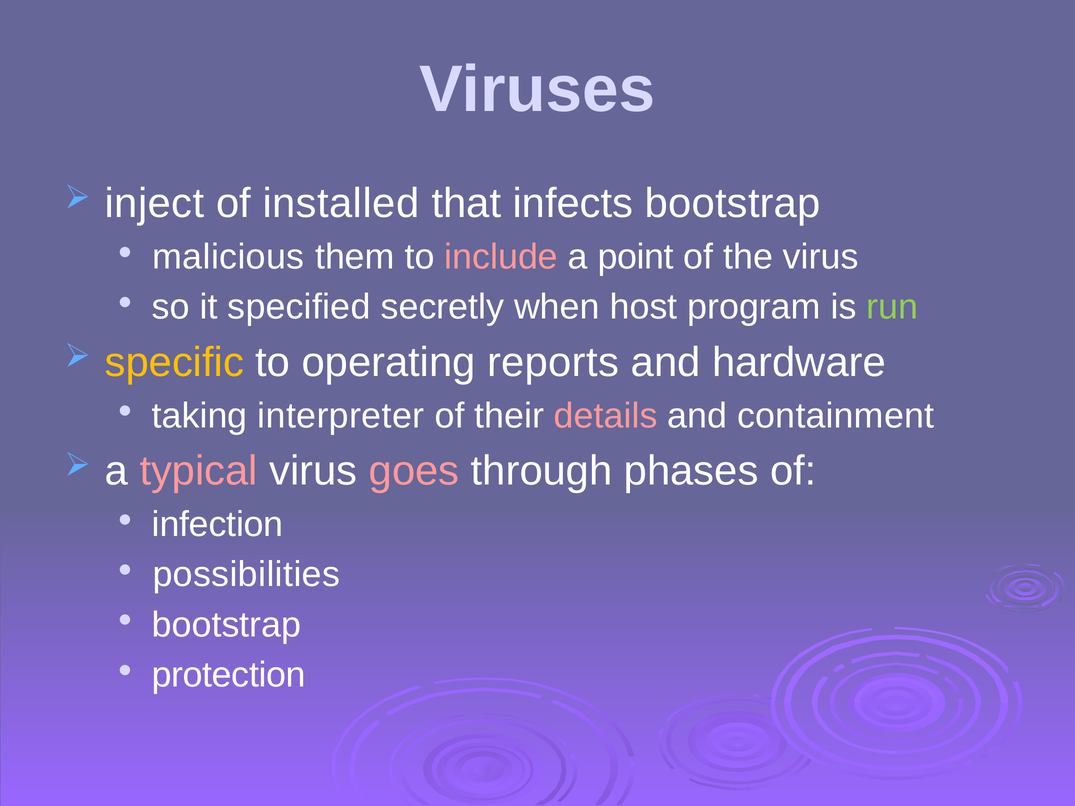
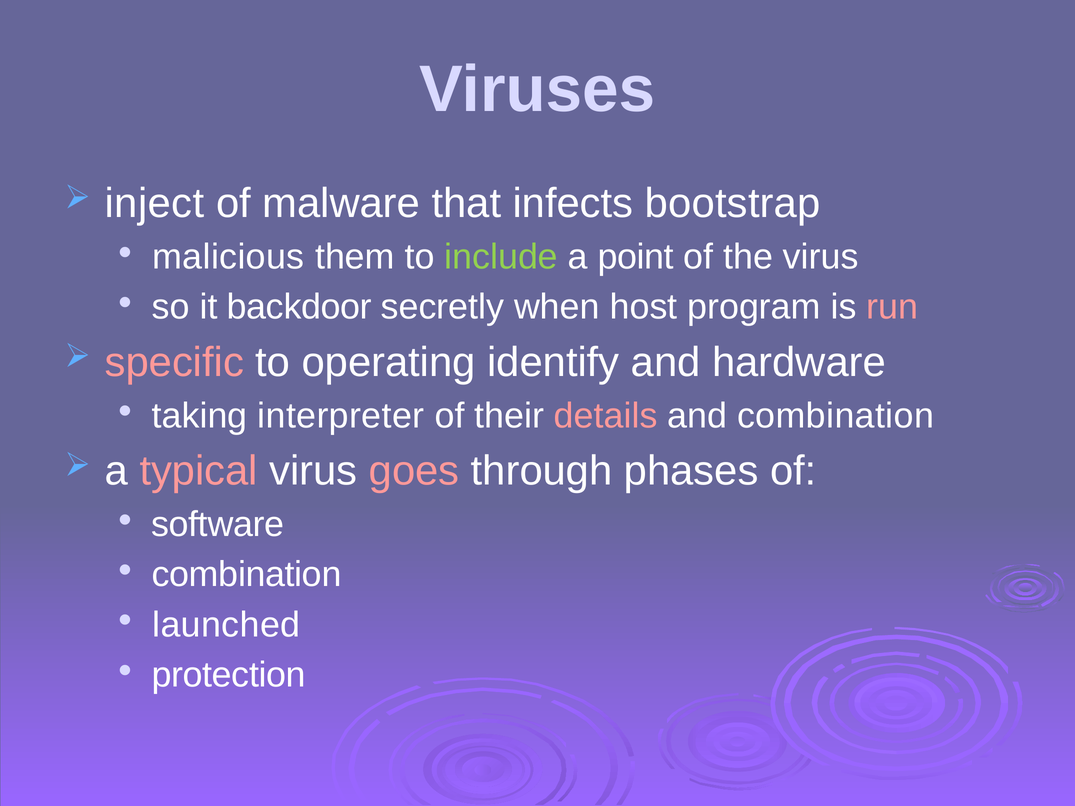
installed: installed -> malware (341, 204)
include colour: pink -> light green (501, 257)
specified: specified -> backdoor (299, 307)
run colour: light green -> pink (892, 307)
specific colour: yellow -> pink (174, 362)
reports: reports -> identify (553, 362)
and containment: containment -> combination (836, 416)
infection: infection -> software (218, 525)
possibilities: possibilities -> combination (247, 575)
bootstrap: bootstrap -> launched (226, 625)
